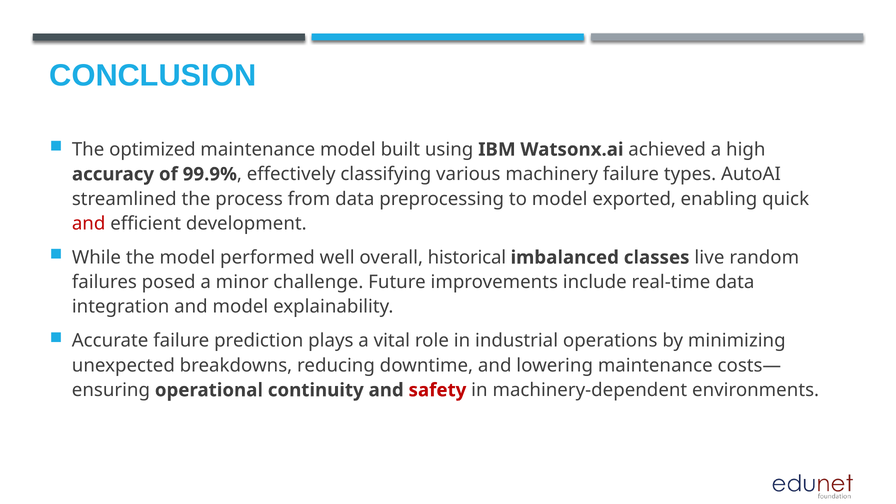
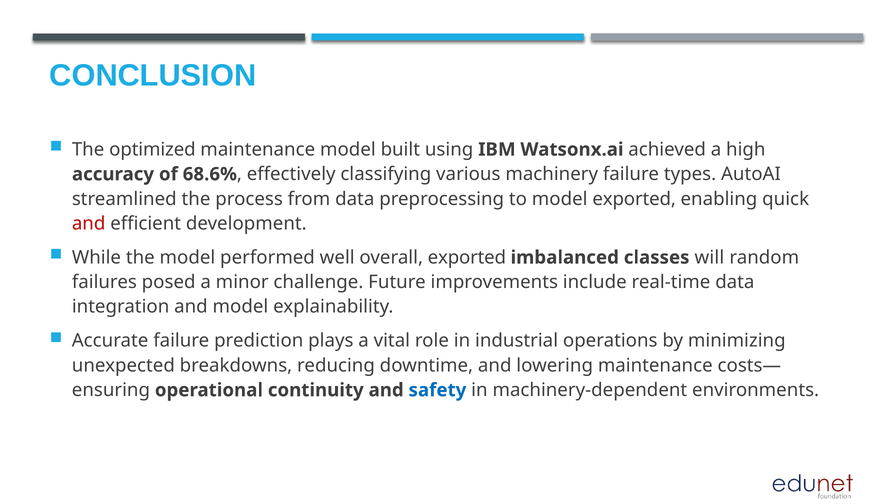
99.9%: 99.9% -> 68.6% (210, 174)
overall historical: historical -> exported (467, 258)
live: live -> will (709, 258)
safety colour: red -> blue (437, 390)
